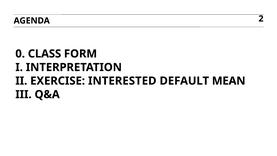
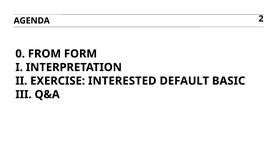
CLASS: CLASS -> FROM (44, 54)
MEAN: MEAN -> BASIC (229, 81)
